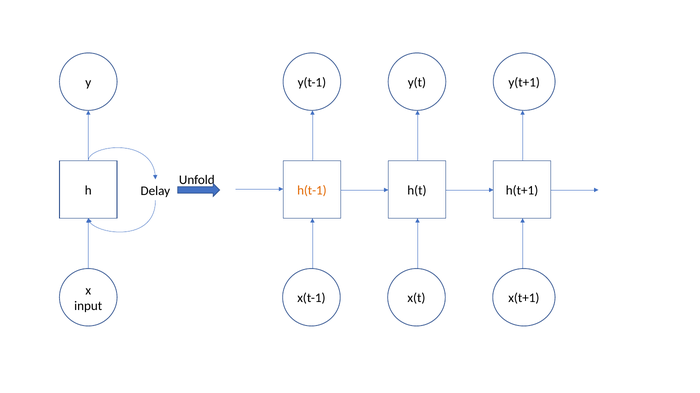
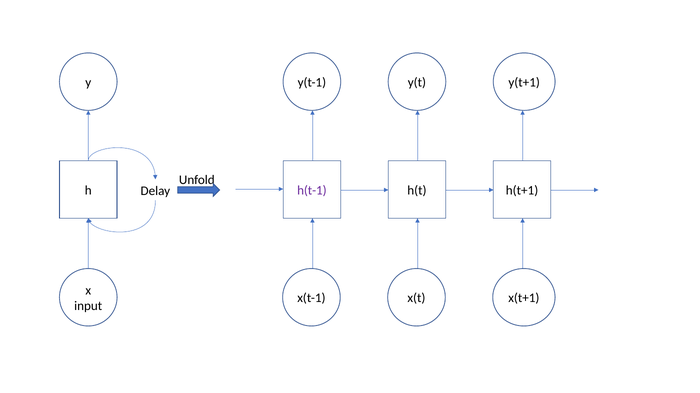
h(t-1 colour: orange -> purple (312, 191)
